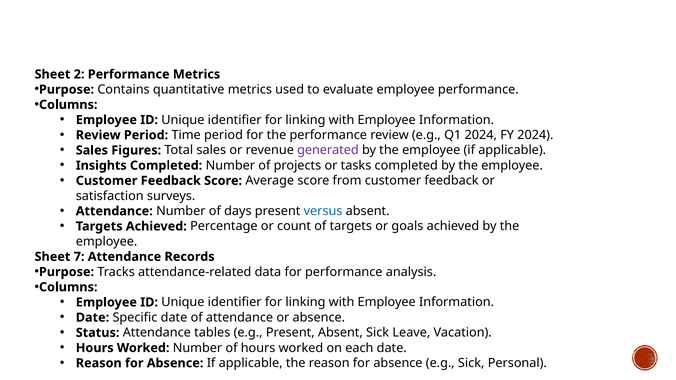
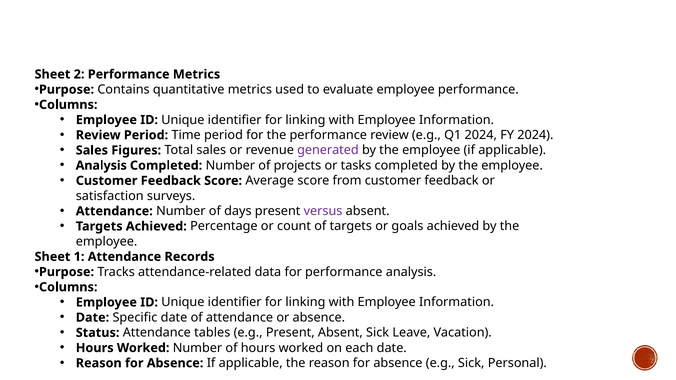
Insights: Insights -> Analysis (101, 166)
versus colour: blue -> purple (323, 211)
7: 7 -> 1 (79, 257)
